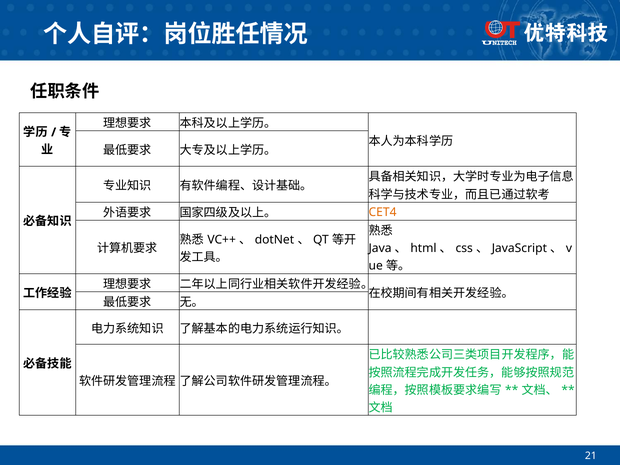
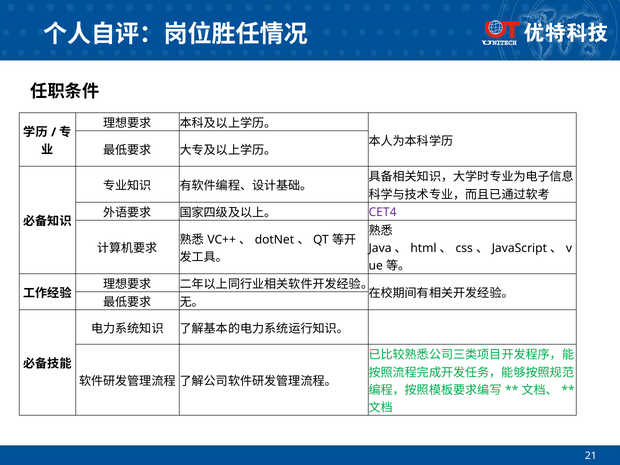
CET4 colour: orange -> purple (383, 212)
